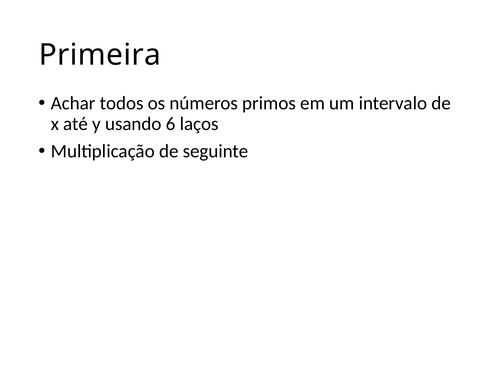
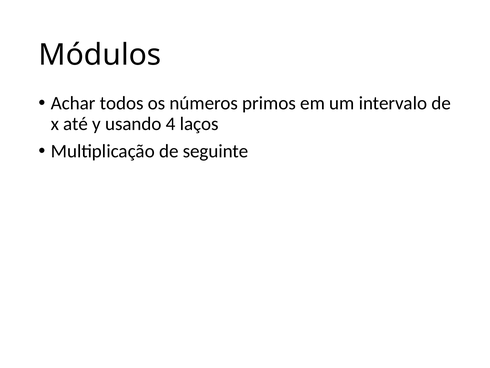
Primeira: Primeira -> Módulos (100, 55)
6: 6 -> 4 (171, 124)
